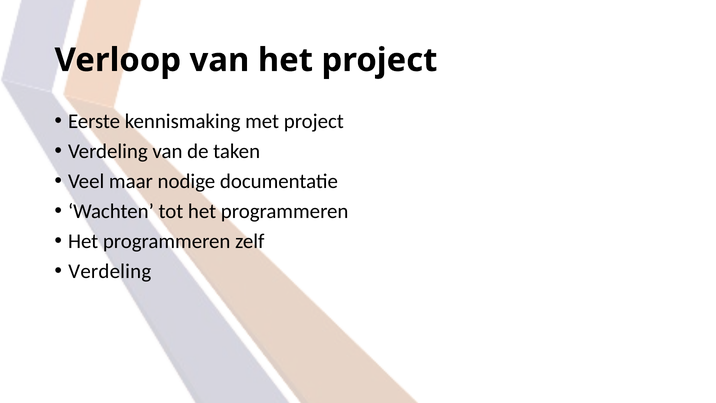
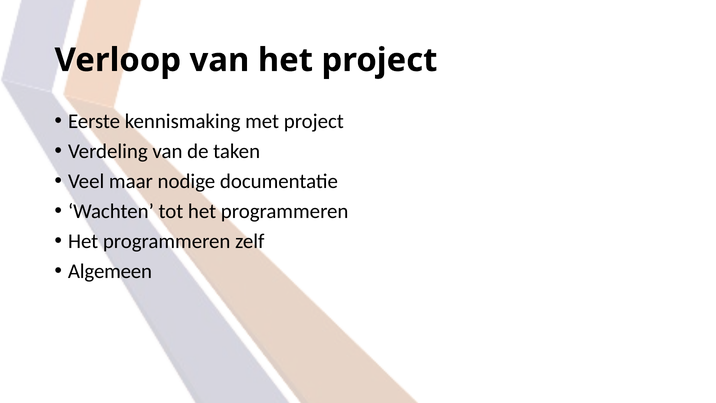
Verdeling: Verdeling -> Algemeen (110, 271)
